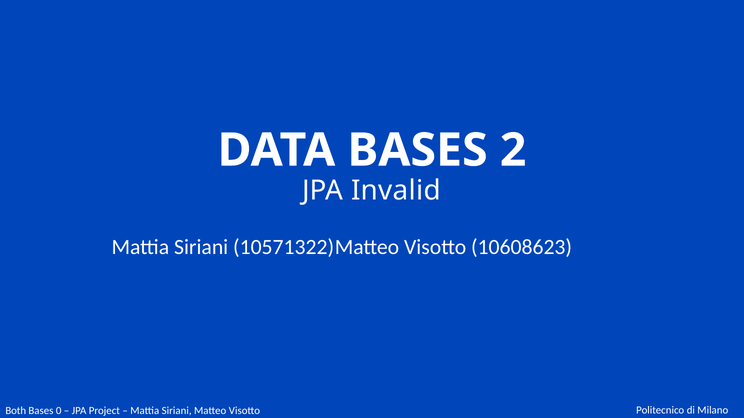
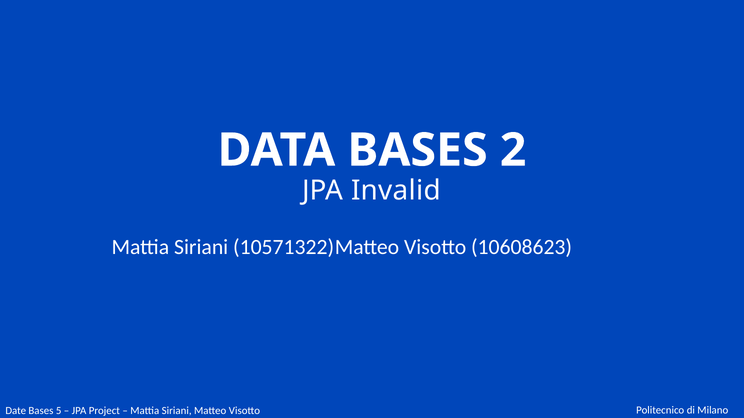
Both: Both -> Date (16, 411)
0: 0 -> 5 (59, 411)
